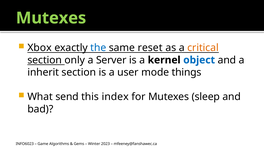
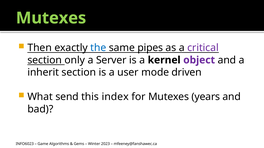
Xbox: Xbox -> Then (40, 48)
reset: reset -> pipes (150, 48)
critical colour: orange -> purple (203, 48)
object colour: blue -> purple (199, 60)
things: things -> driven (187, 73)
sleep: sleep -> years (206, 97)
